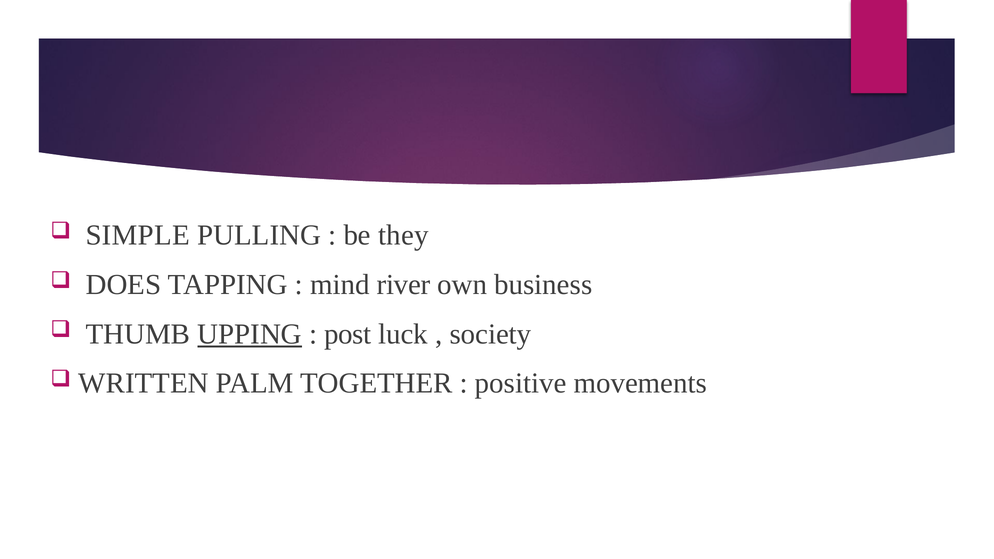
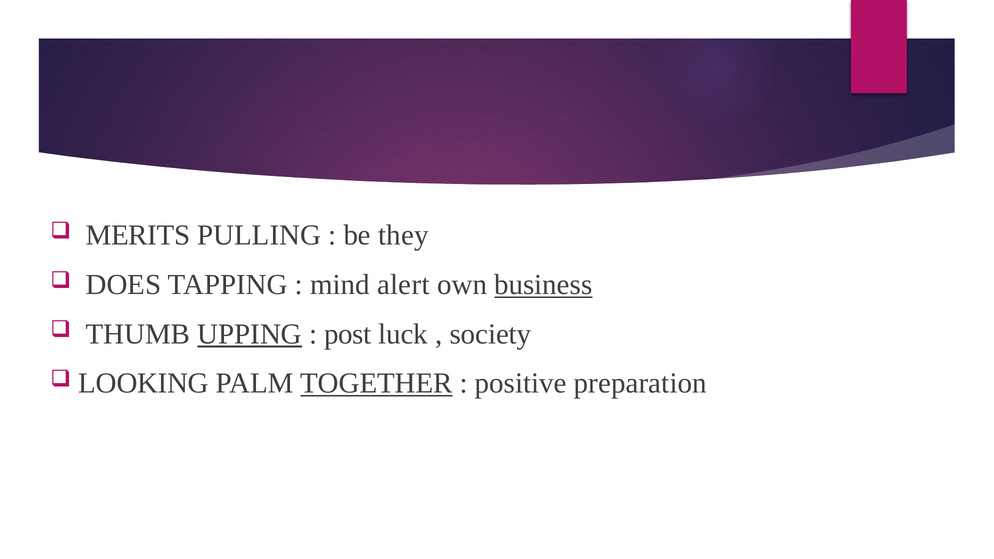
SIMPLE: SIMPLE -> MERITS (138, 235)
river: river -> alert (403, 285)
business underline: none -> present (543, 285)
WRITTEN: WRITTEN -> LOOKING (144, 383)
TOGETHER underline: none -> present (376, 383)
movements: movements -> preparation (640, 383)
